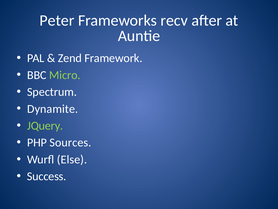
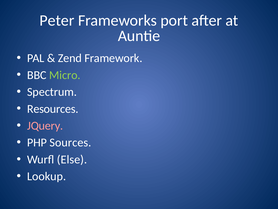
recv: recv -> port (174, 20)
Dynamite: Dynamite -> Resources (53, 109)
JQuery colour: light green -> pink (45, 125)
Success: Success -> Lookup (47, 176)
